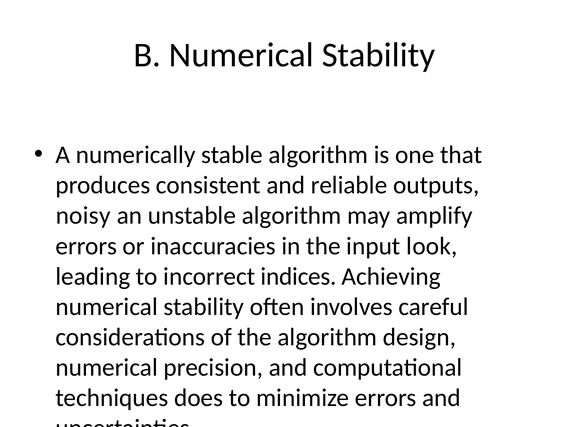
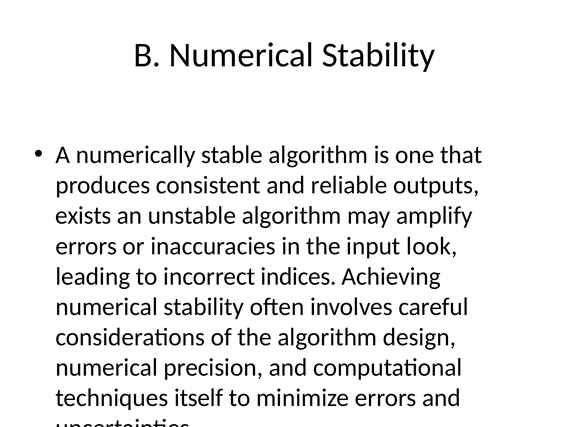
noisy: noisy -> exists (83, 215)
does: does -> itself (199, 398)
